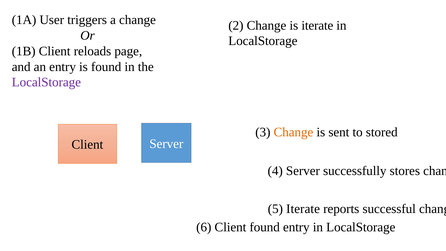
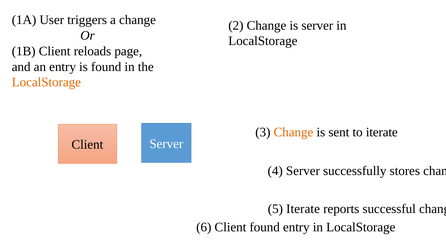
is iterate: iterate -> server (317, 25)
LocalStorage colour: purple -> orange (46, 82)
to stored: stored -> iterate (382, 132)
